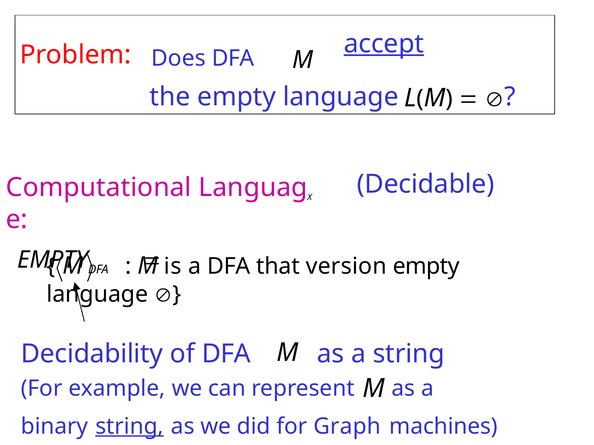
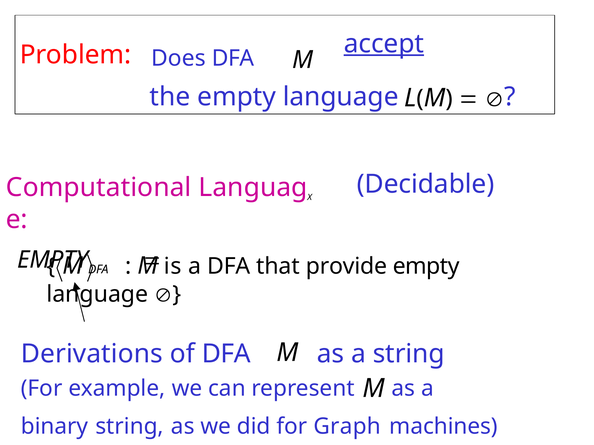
version: version -> provide (346, 266)
Decidability: Decidability -> Derivations (92, 354)
string underline: present -> none (130, 427)
